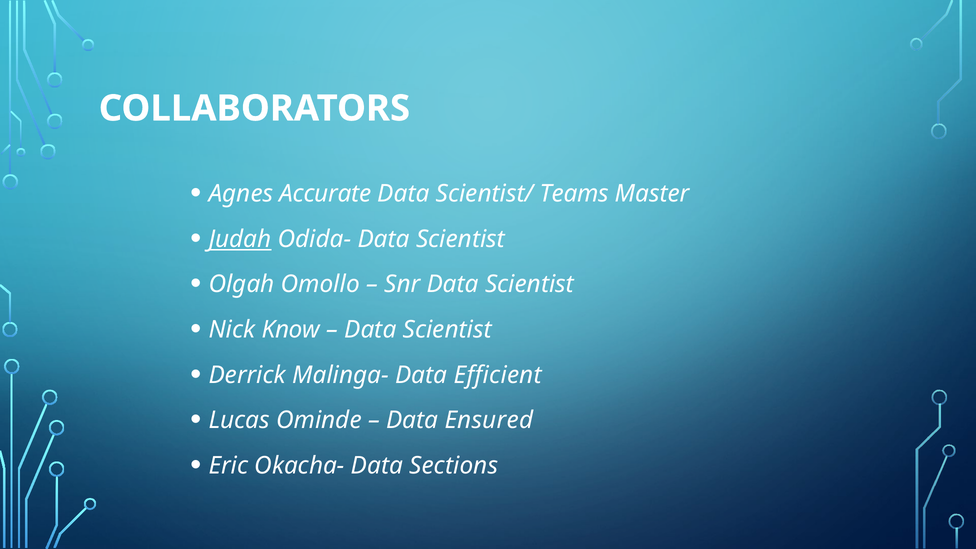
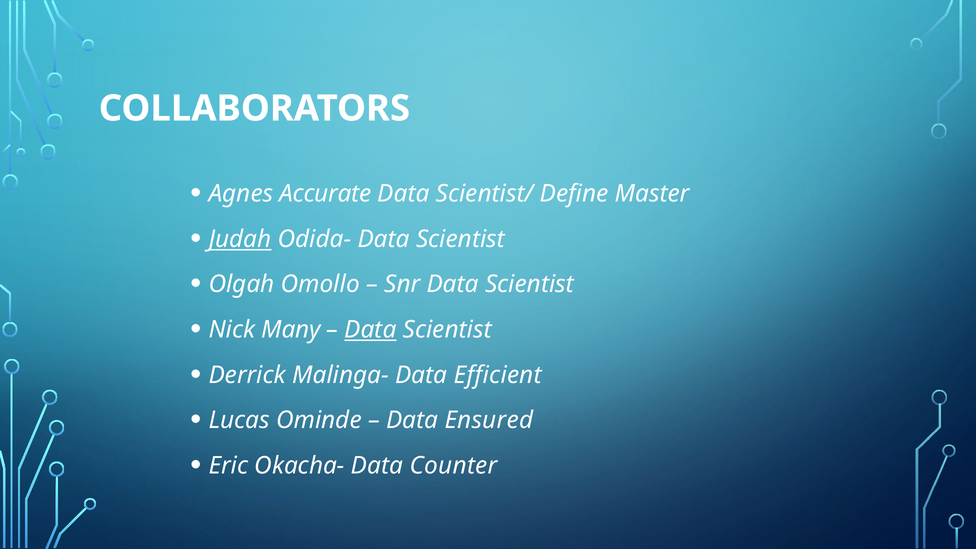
Teams: Teams -> Define (574, 194)
Know: Know -> Many (291, 330)
Data underline: none -> present (370, 330)
Sections: Sections -> Counter (454, 466)
